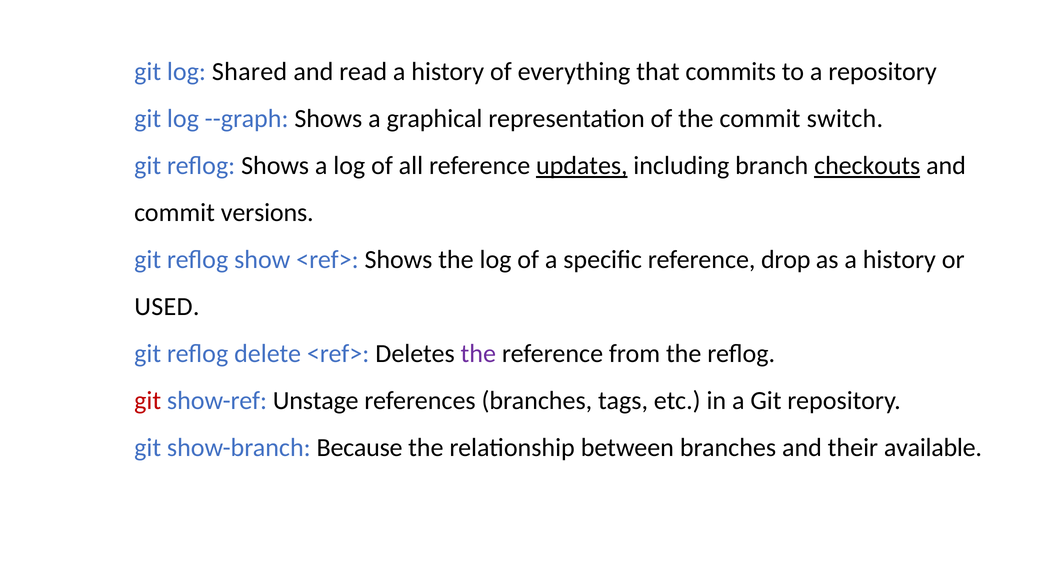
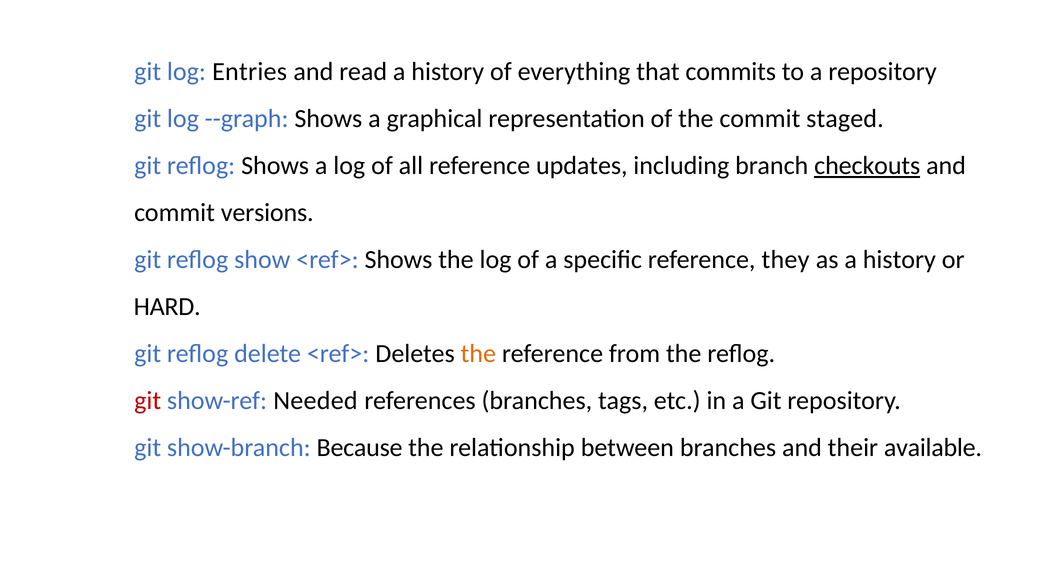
Shared: Shared -> Entries (250, 72)
switch: switch -> staged (845, 119)
updates underline: present -> none (582, 166)
drop: drop -> they (786, 260)
USED: USED -> HARD (167, 306)
the colour: purple -> orange (478, 353)
Unstage: Unstage -> Needed (315, 400)
